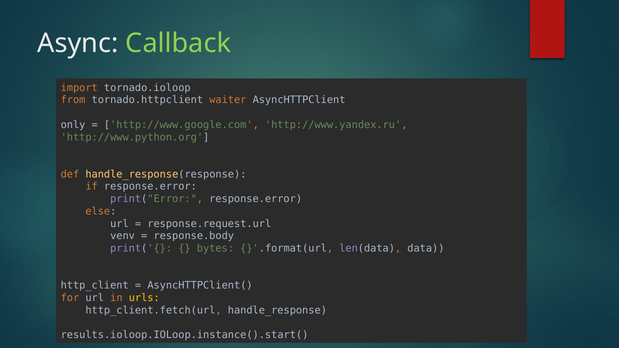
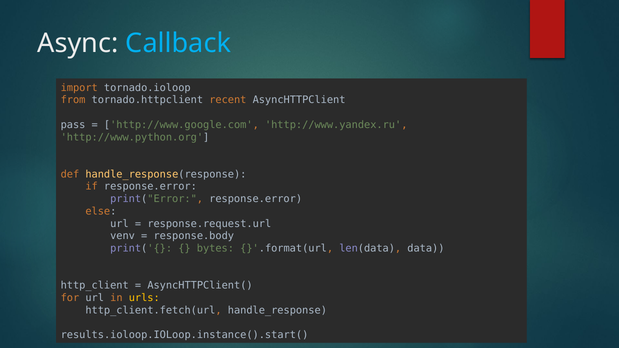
Callback colour: light green -> light blue (178, 43)
waiter: waiter -> recent (228, 100)
only: only -> pass (73, 125)
